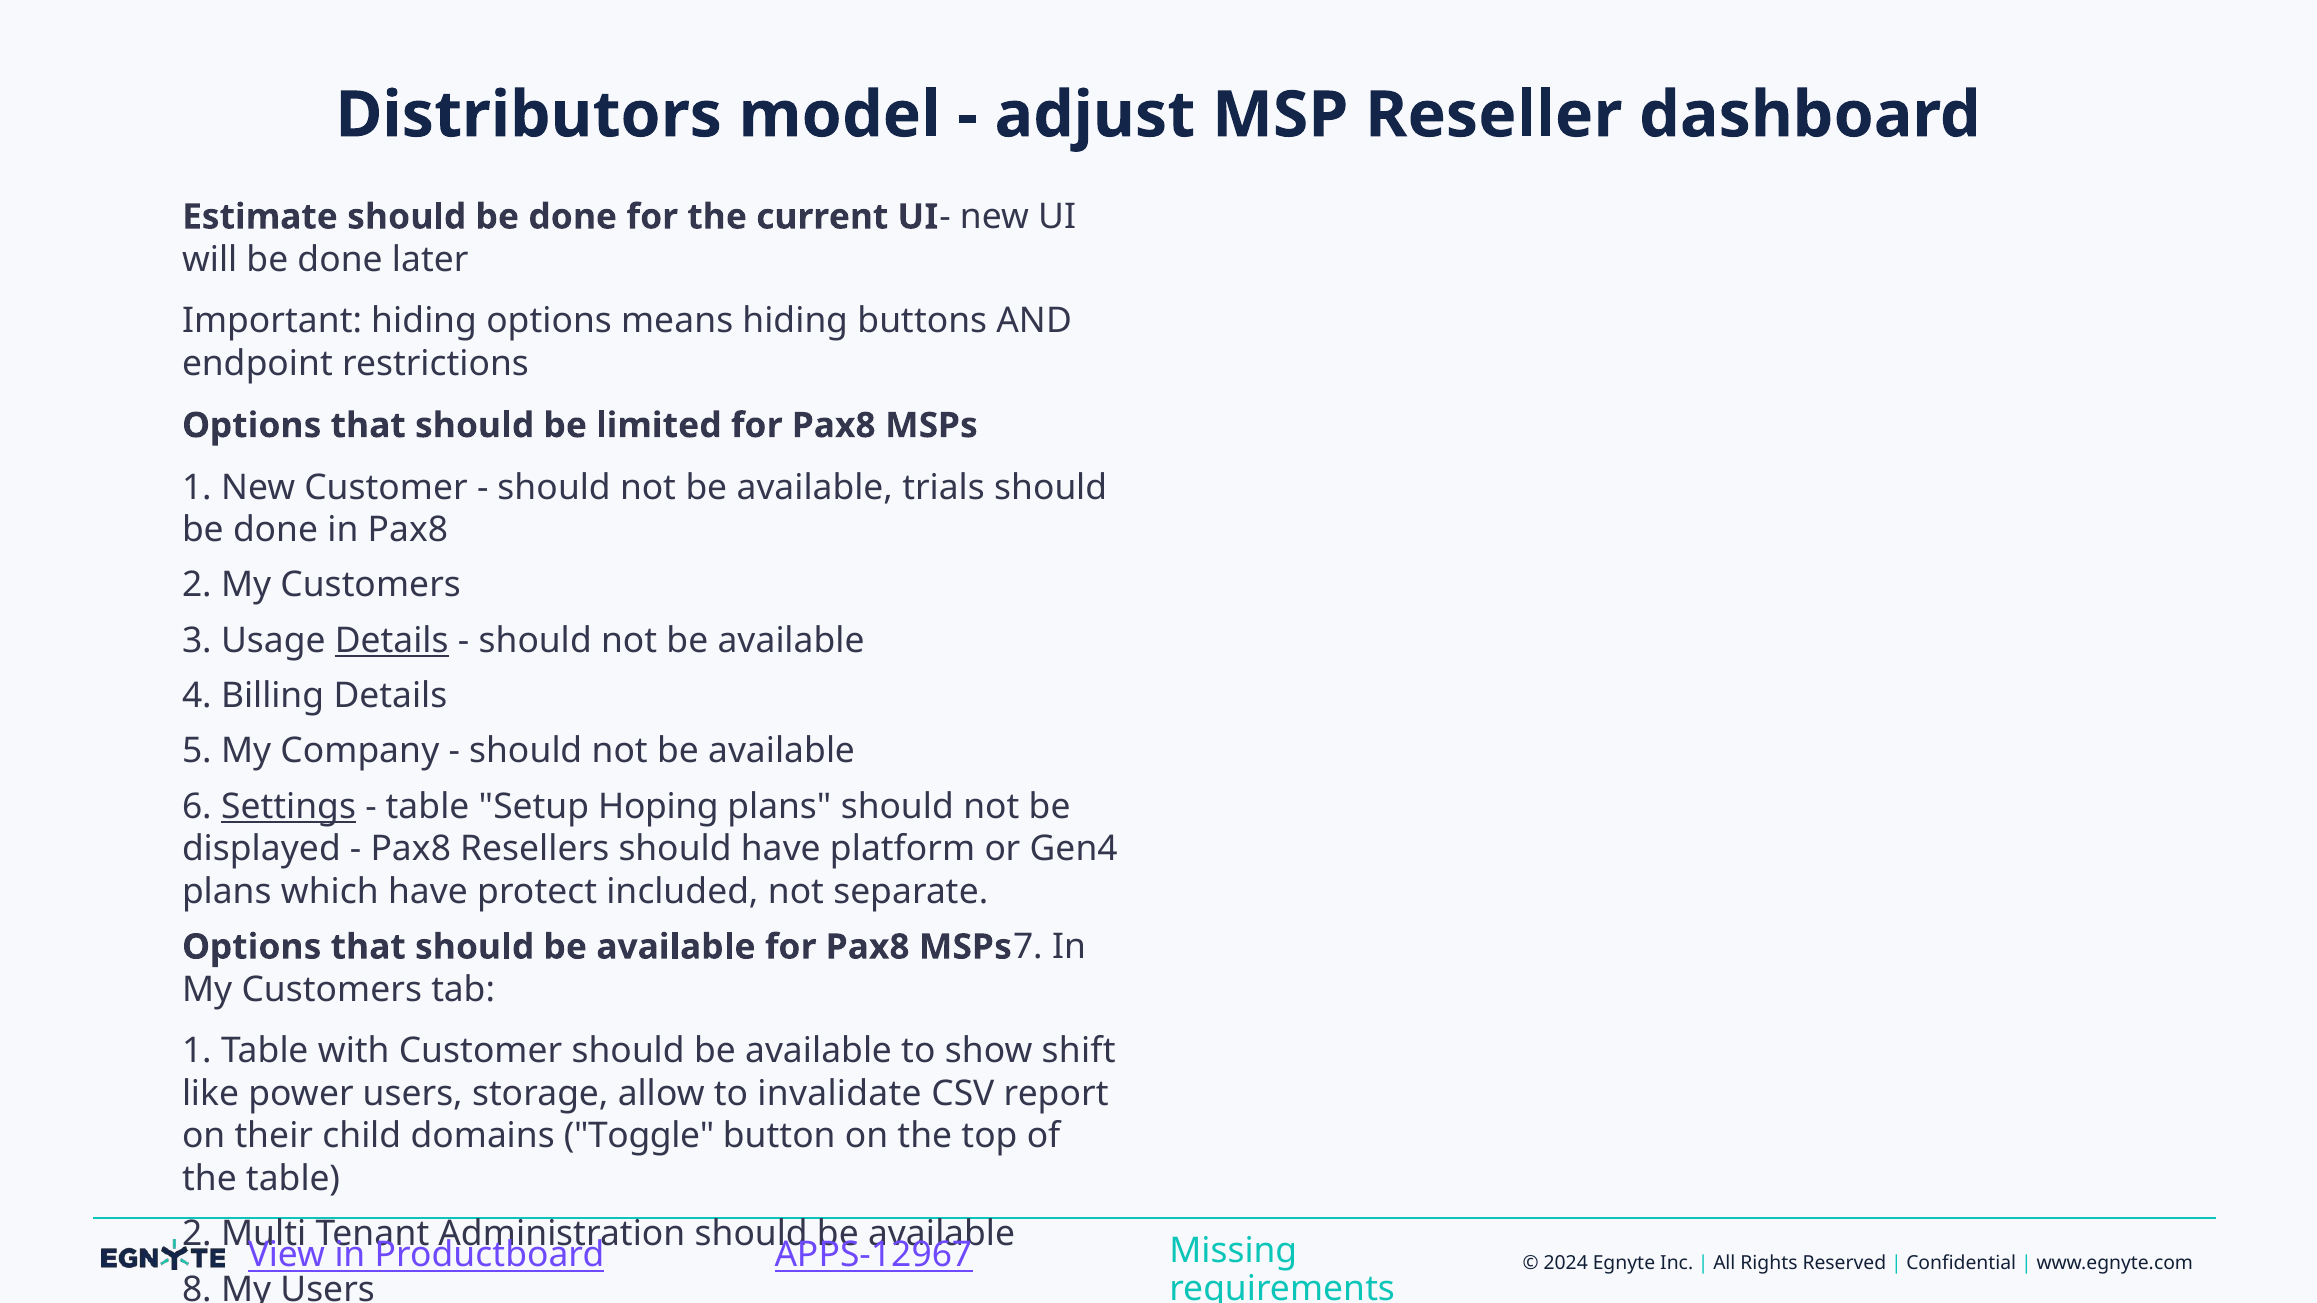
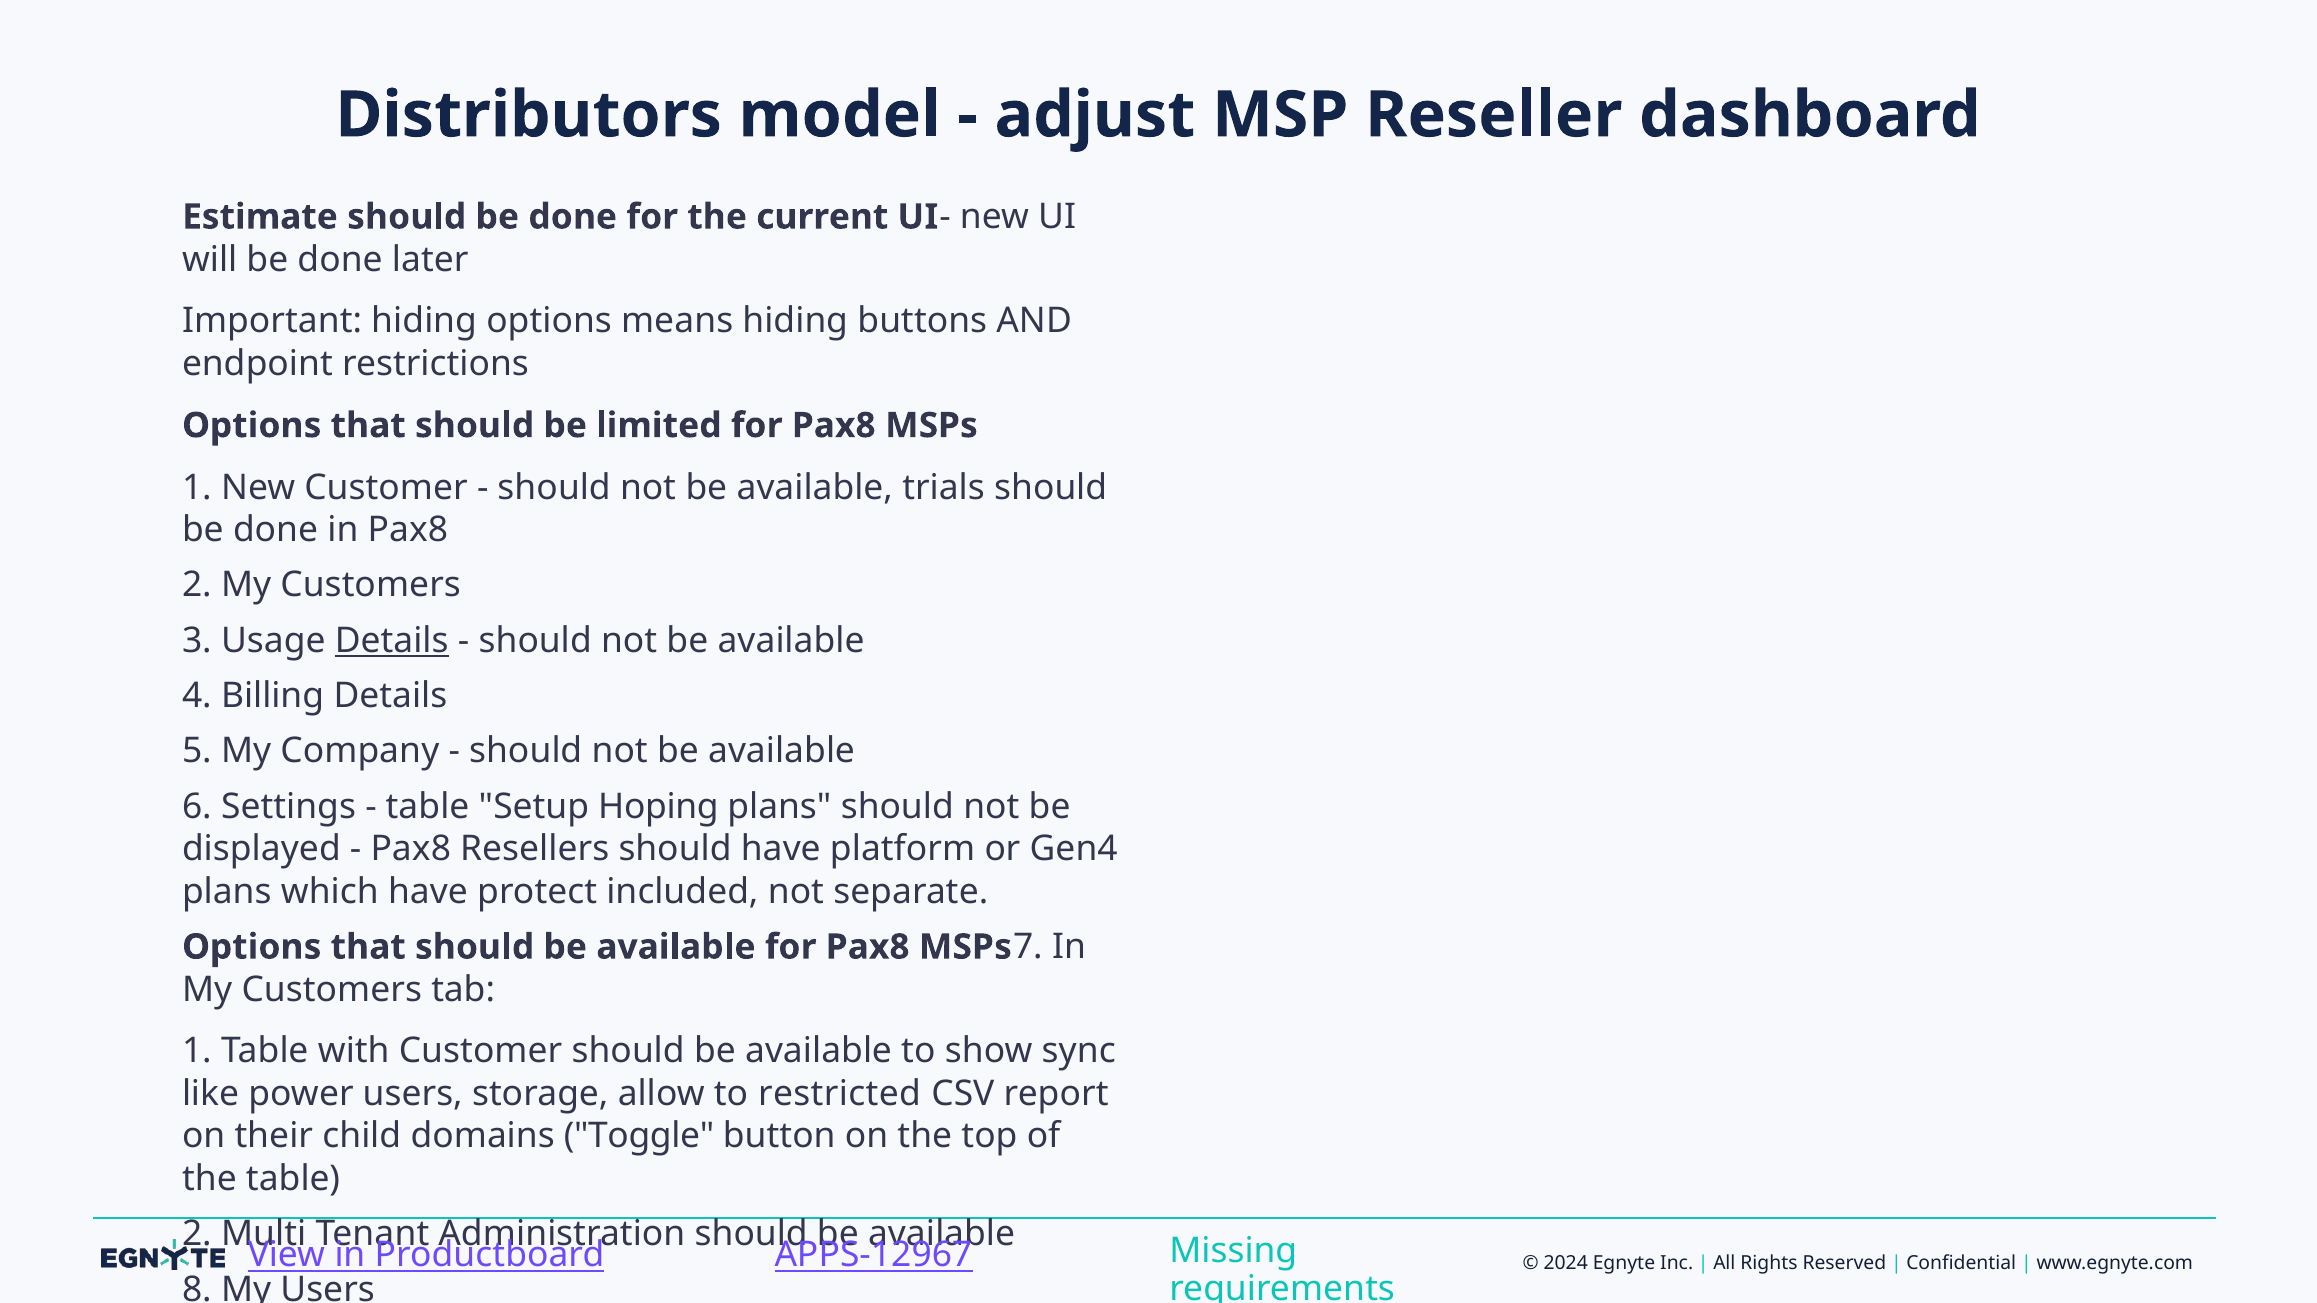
Settings underline: present -> none (289, 807)
shift: shift -> sync (1079, 1052)
invalidate: invalidate -> restricted (840, 1094)
